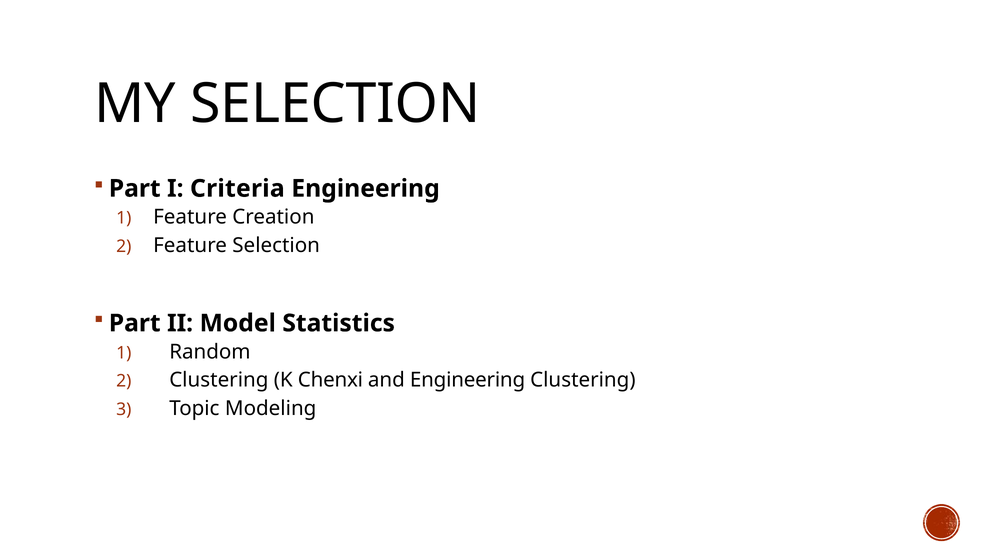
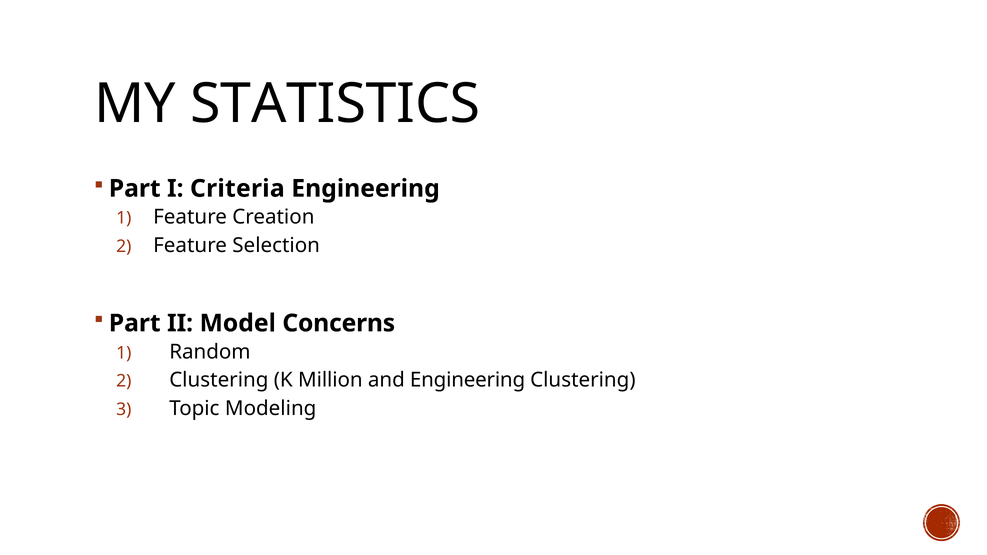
MY SELECTION: SELECTION -> STATISTICS (335, 104)
Statistics: Statistics -> Concerns (339, 323)
Chenxi: Chenxi -> Million (330, 380)
